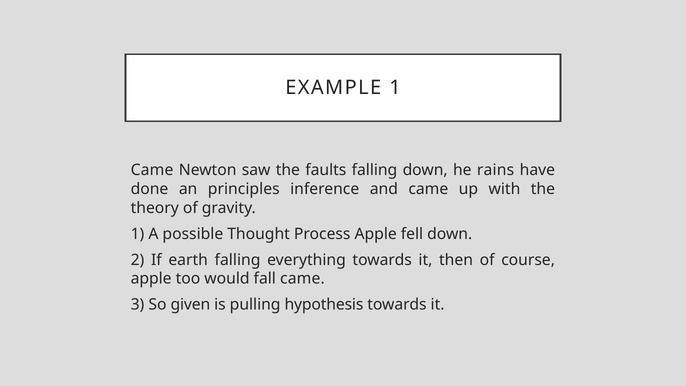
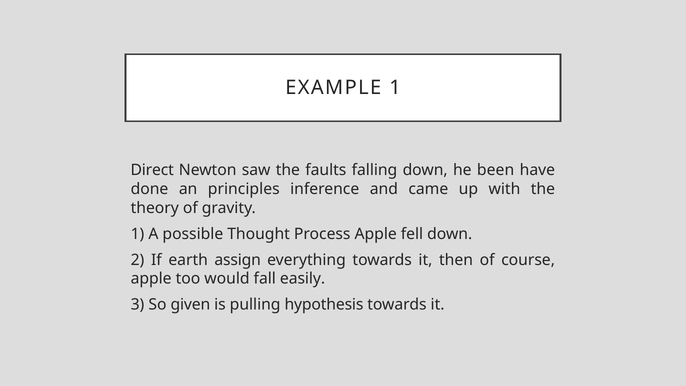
Came: Came -> Direct (152, 170)
rains: rains -> been (496, 170)
earth falling: falling -> assign (238, 260)
fall came: came -> easily (303, 279)
